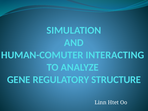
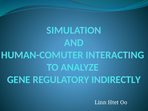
STRUCTURE: STRUCTURE -> INDIRECTLY (116, 80)
